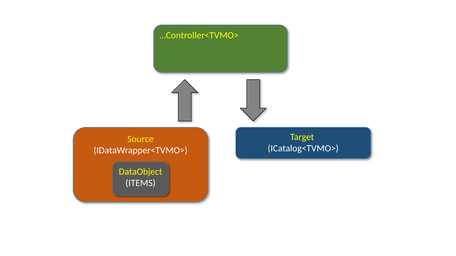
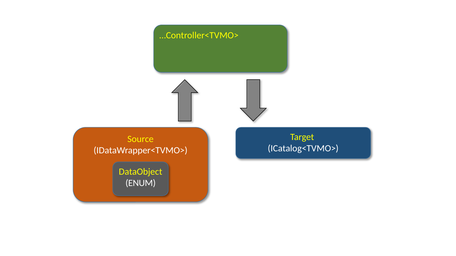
ITEMS: ITEMS -> ENUM (141, 183)
